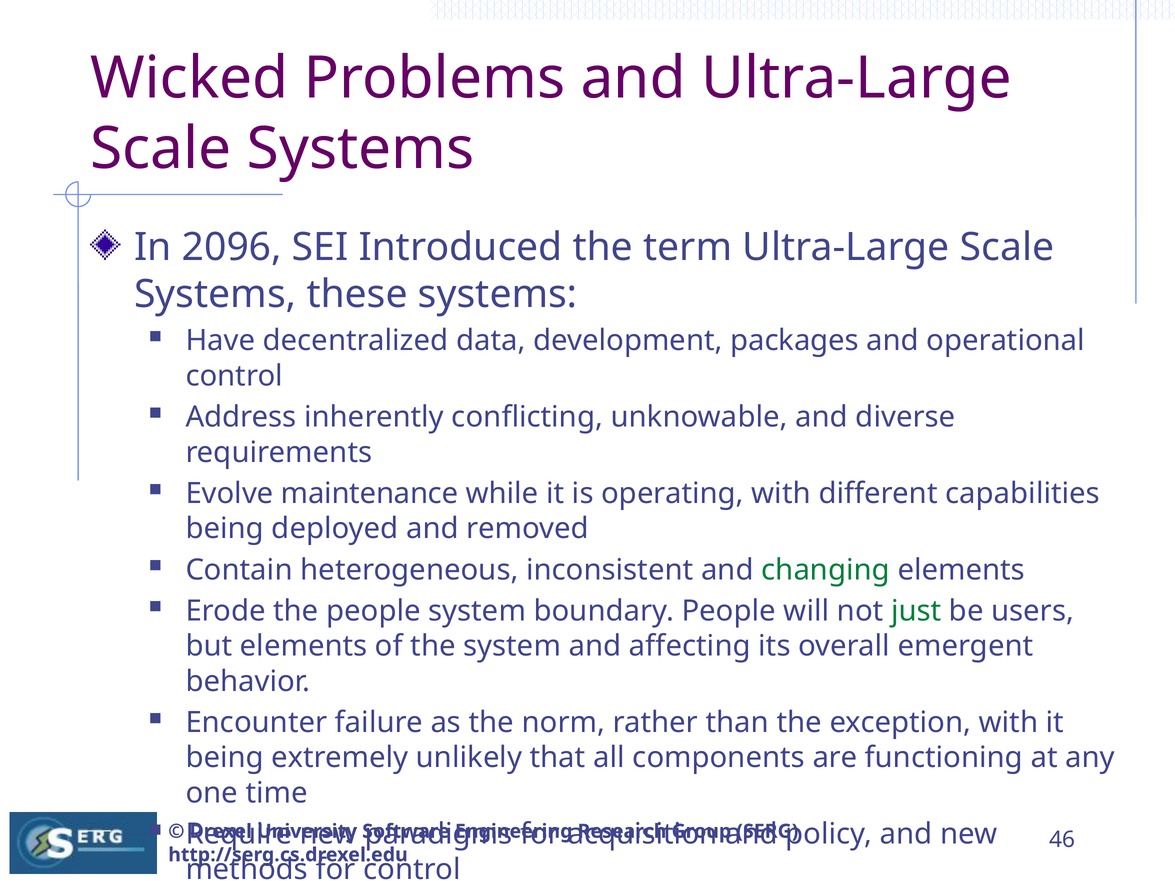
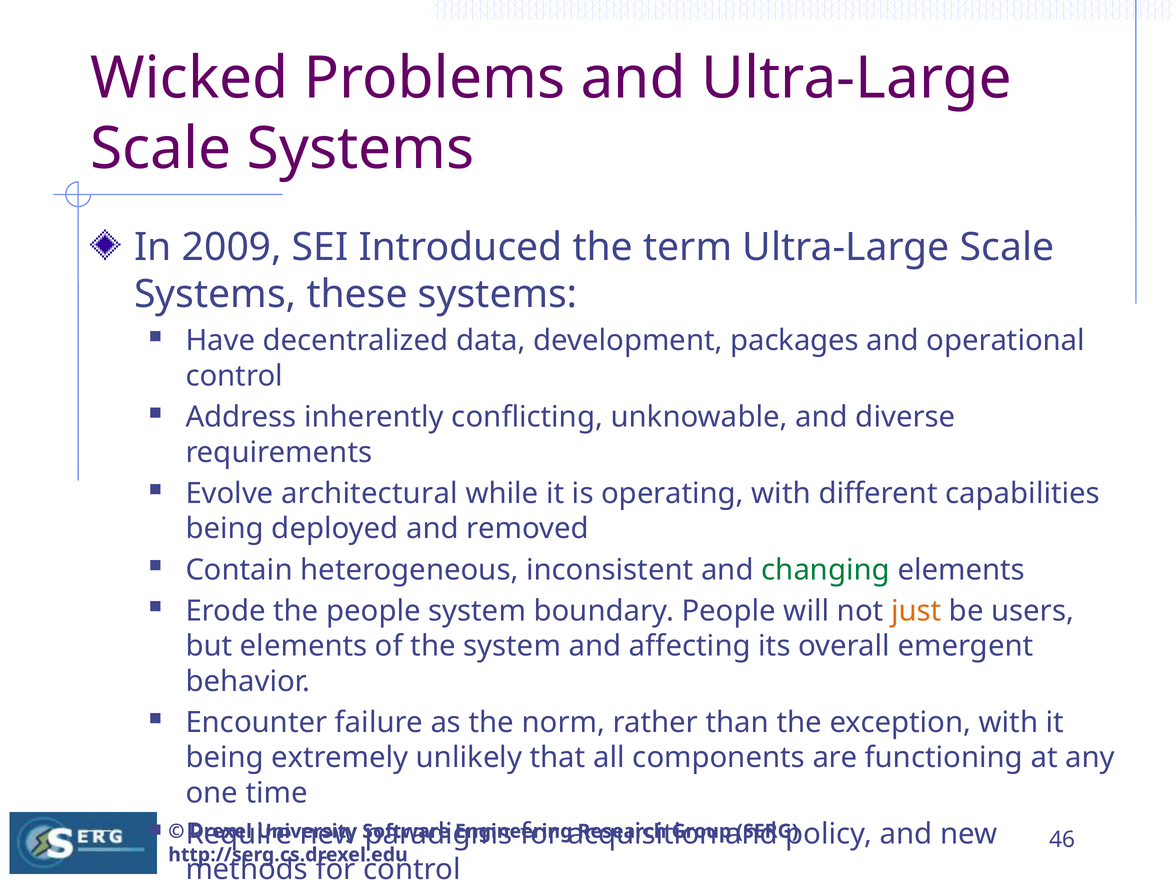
2096: 2096 -> 2009 (232, 248)
maintenance: maintenance -> architectural (369, 494)
just colour: green -> orange (916, 611)
